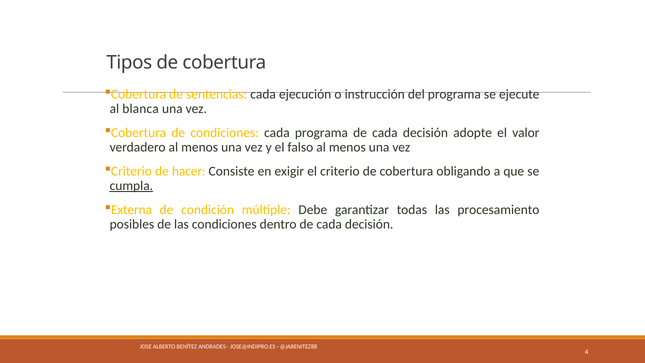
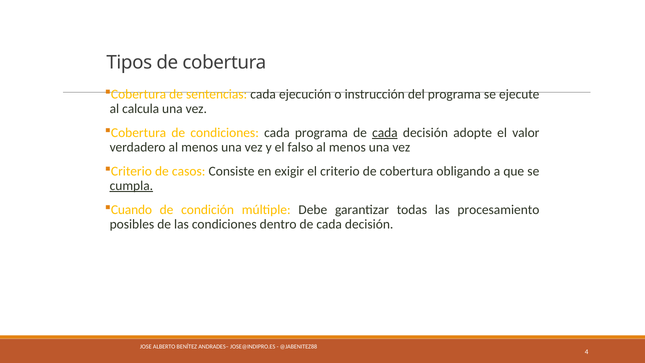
blanca: blanca -> calcula (141, 109)
cada underline: none -> present (385, 133)
hacer: hacer -> casos (189, 171)
Externa: Externa -> Cuando (131, 210)
